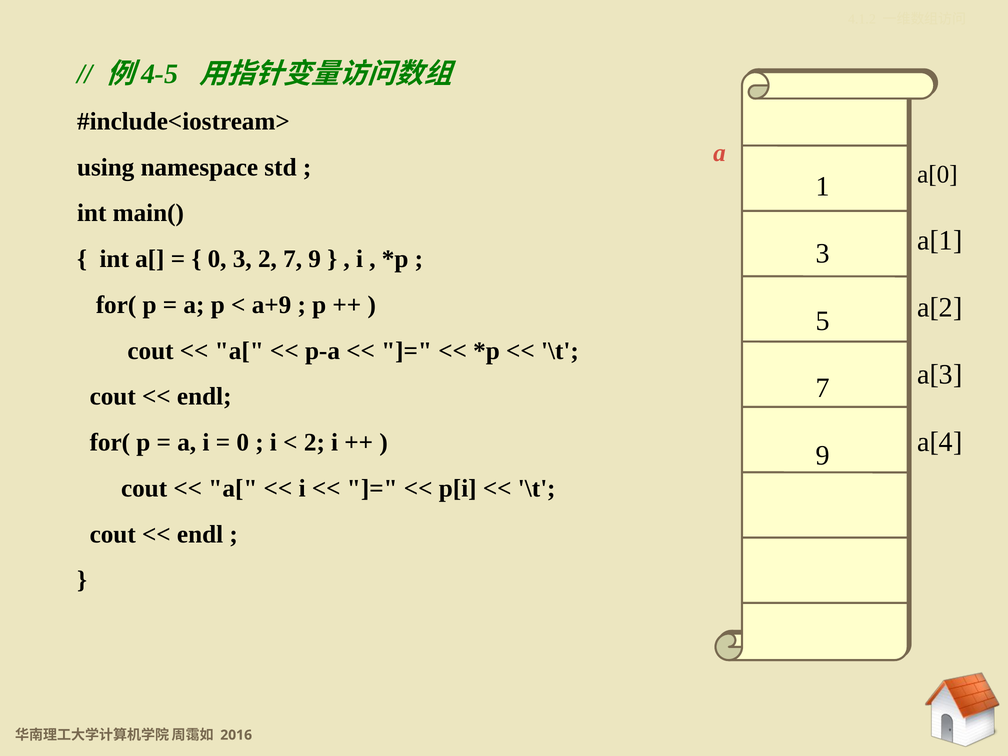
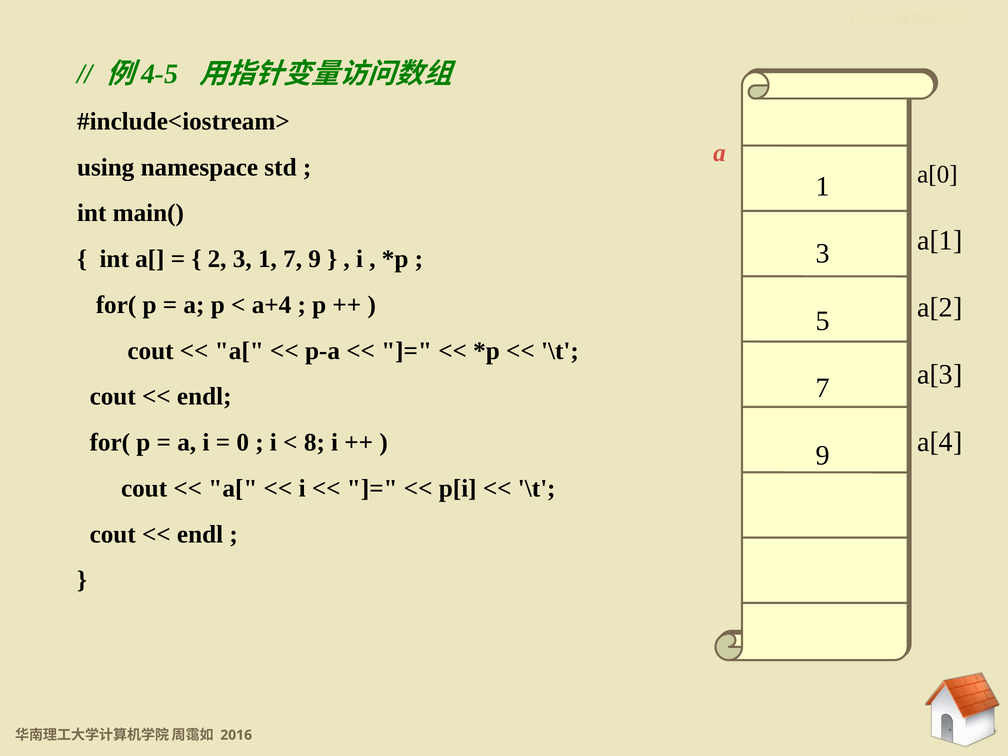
0: 0 -> 2 (217, 259)
3 2: 2 -> 1 (267, 259)
a+9: a+9 -> a+4 (272, 305)
2: 2 -> 8 (314, 442)
